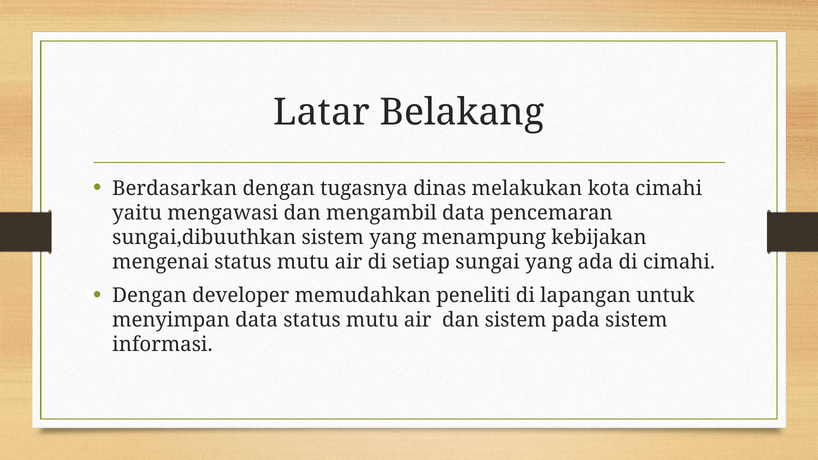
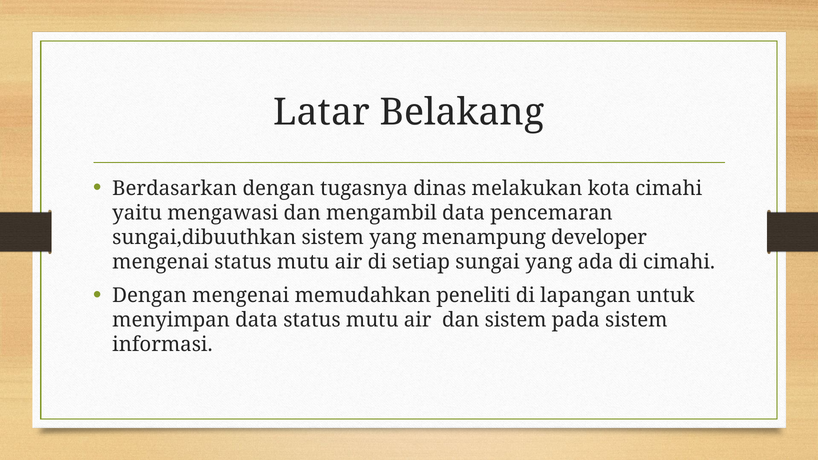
kebijakan: kebijakan -> developer (599, 237)
Dengan developer: developer -> mengenai (241, 296)
